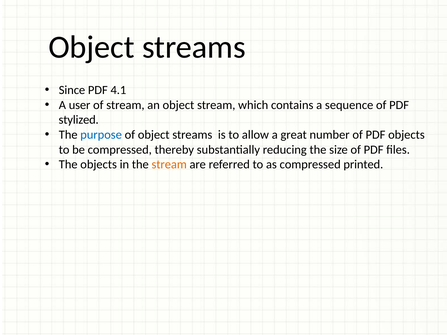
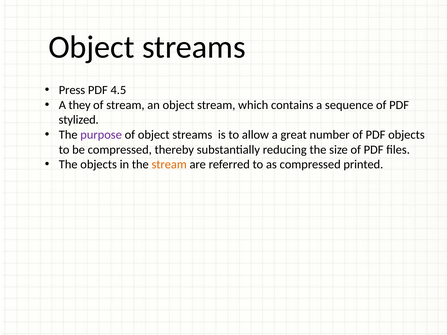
Since: Since -> Press (72, 90)
4.1: 4.1 -> 4.5 (118, 90)
user: user -> they (80, 105)
purpose colour: blue -> purple (101, 135)
